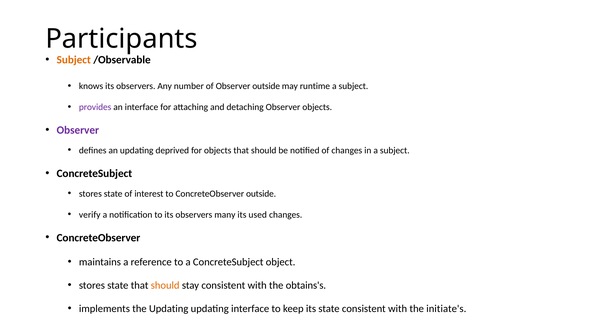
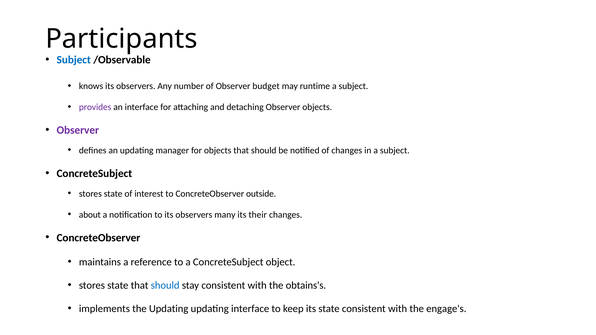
Subject colour: orange -> blue (74, 60)
Observer outside: outside -> budget (266, 86)
deprived: deprived -> manager (172, 151)
verify: verify -> about (90, 215)
used: used -> their (258, 215)
should colour: orange -> blue (165, 286)
initiate's: initiate's -> engage's (446, 309)
